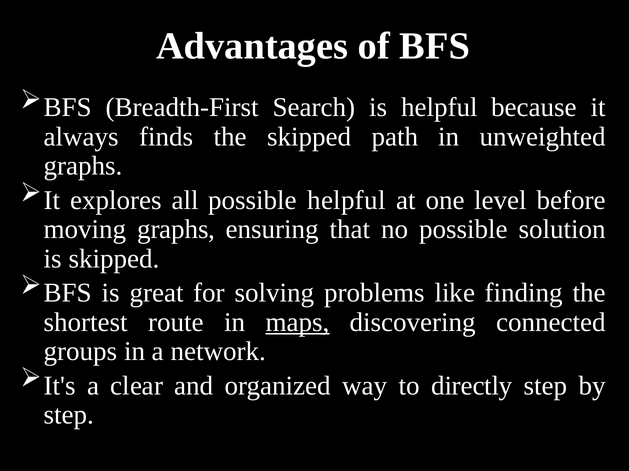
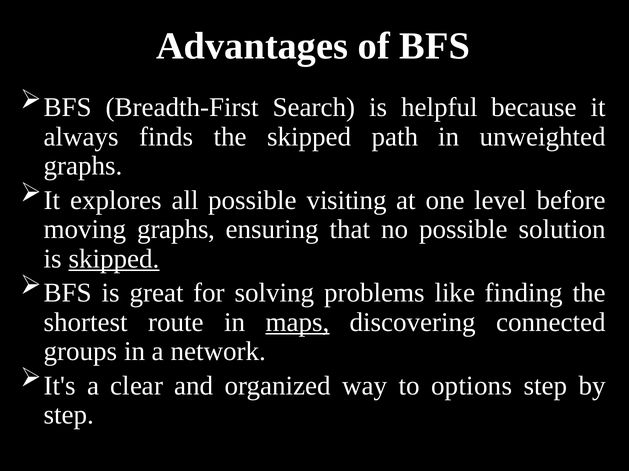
possible helpful: helpful -> visiting (347, 201)
skipped underline: none -> present (114, 259)
directly: directly -> options (472, 386)
